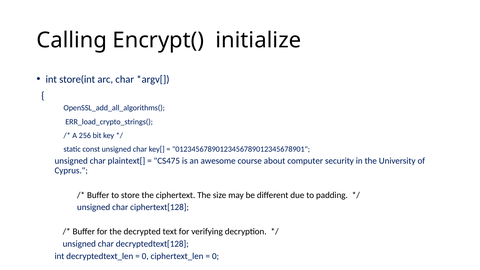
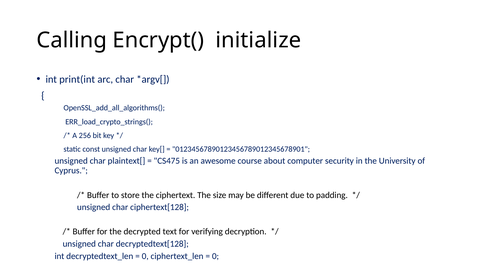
store(int: store(int -> print(int (77, 79)
